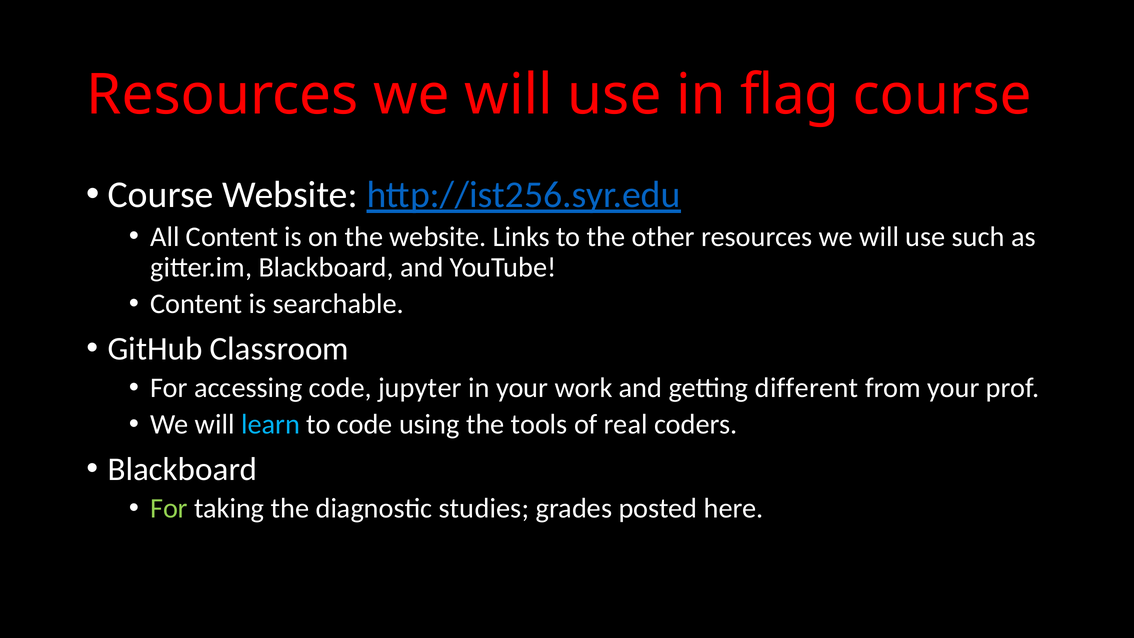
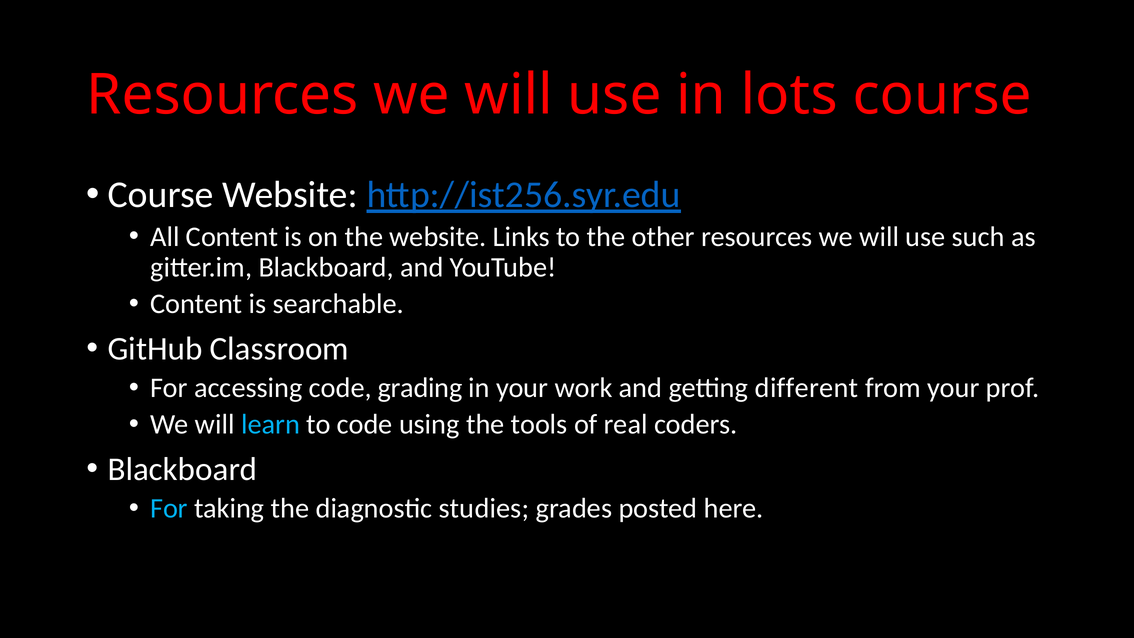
flag: flag -> lots (789, 95)
jupyter: jupyter -> grading (420, 388)
For colour: light green -> light blue (169, 508)
